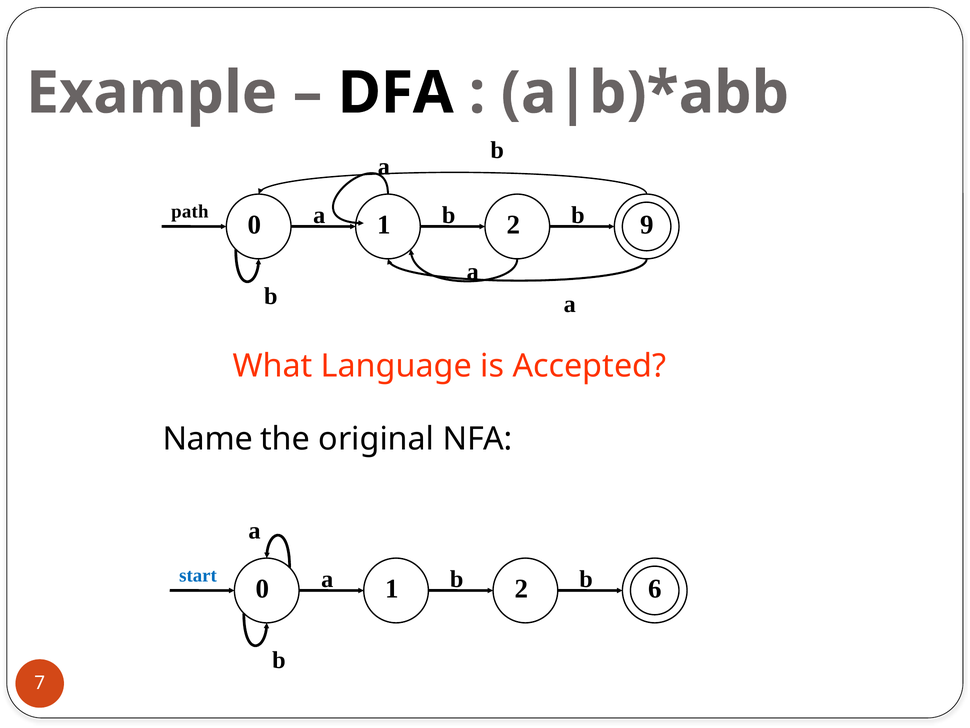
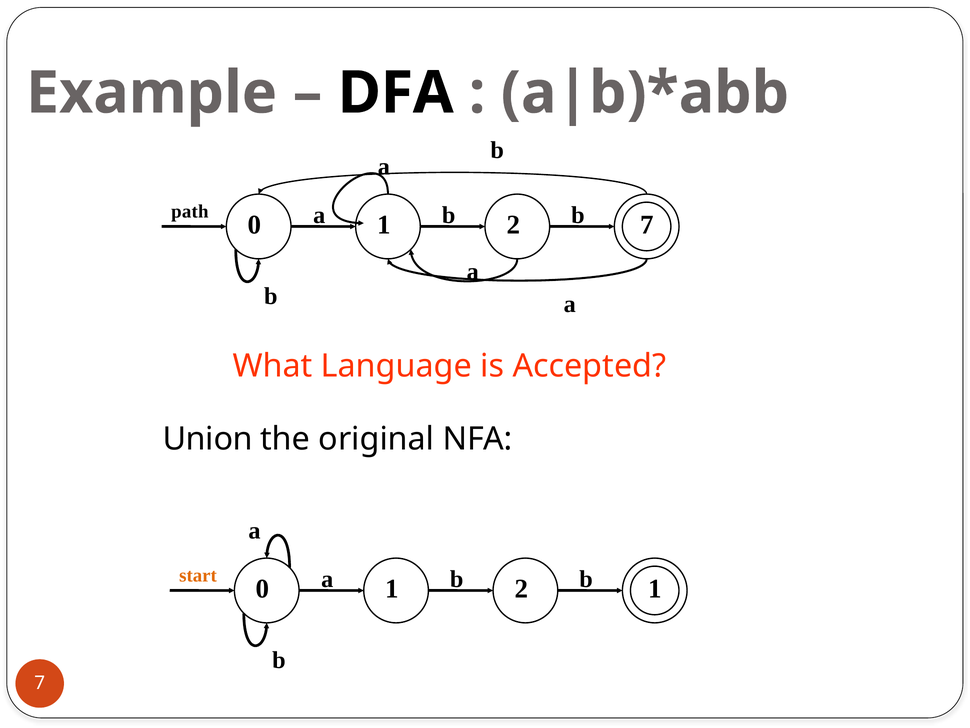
0 9: 9 -> 7 (647, 225)
Name: Name -> Union (208, 439)
start colour: blue -> orange (198, 575)
0 6: 6 -> 1 (655, 589)
